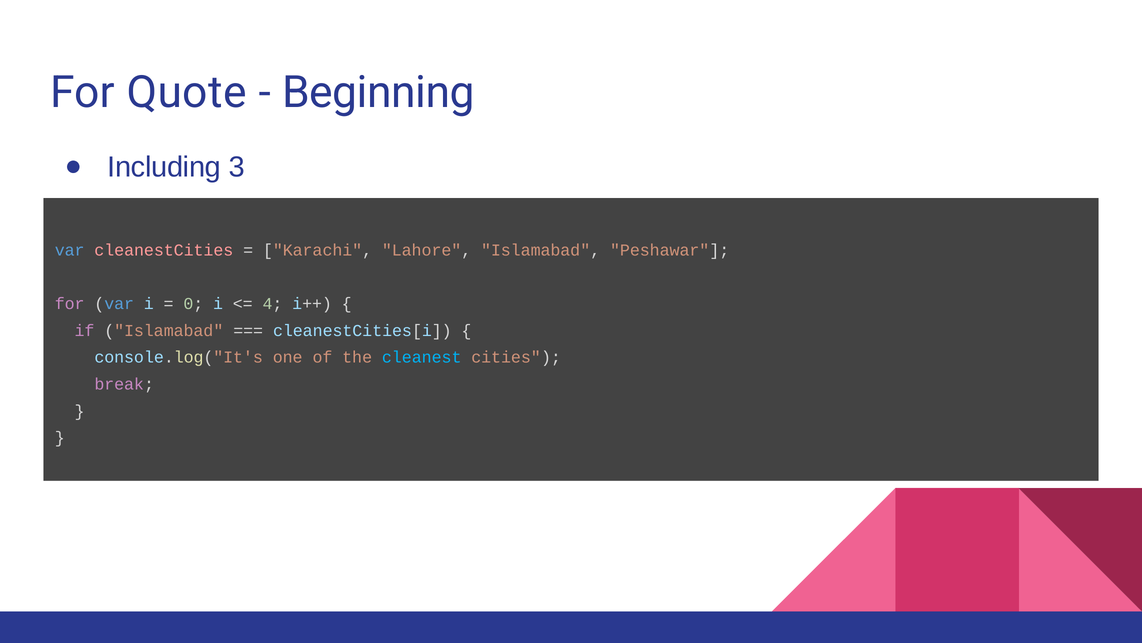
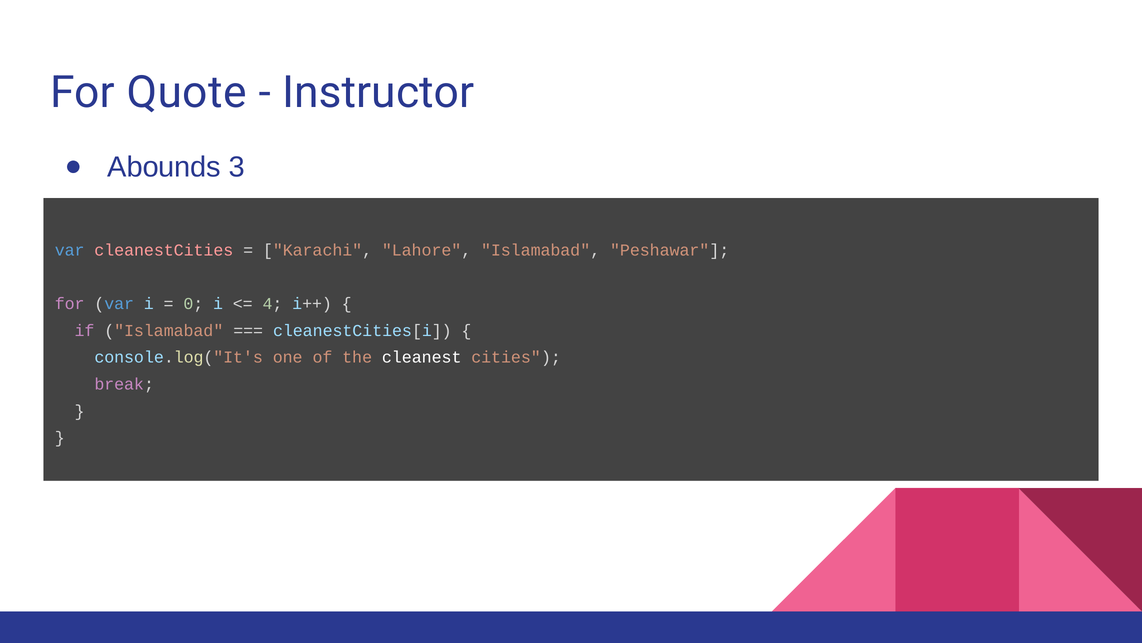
Beginning: Beginning -> Instructor (378, 92)
Including: Including -> Abounds (164, 167)
cleanest colour: light blue -> white (422, 357)
